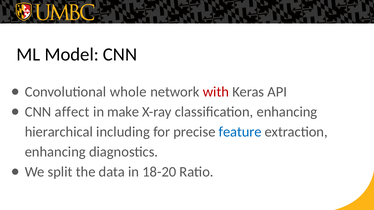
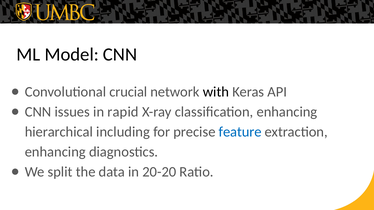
whole: whole -> crucial (128, 92)
with colour: red -> black (216, 92)
affect: affect -> issues (72, 112)
make: make -> rapid (123, 112)
18-20: 18-20 -> 20-20 (159, 172)
